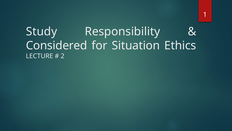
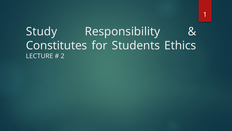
Considered: Considered -> Constitutes (57, 45)
Situation: Situation -> Students (136, 45)
